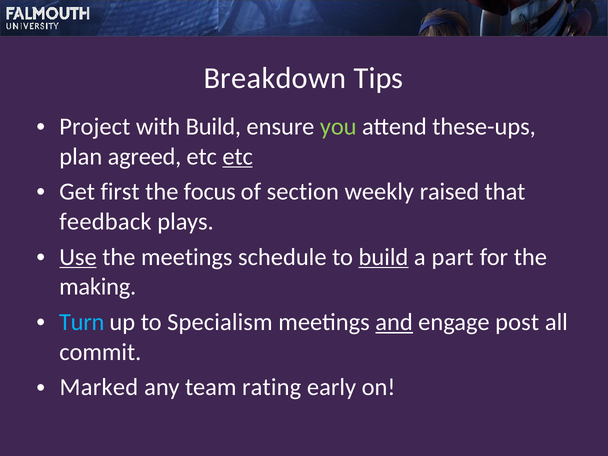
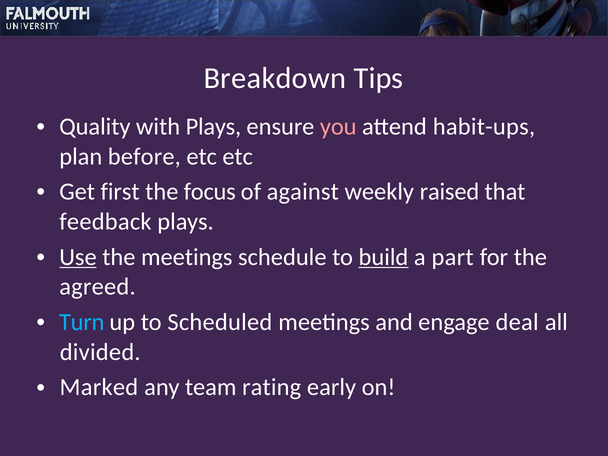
Project: Project -> Quality (95, 127)
with Build: Build -> Plays (213, 127)
you colour: light green -> pink (338, 127)
these-ups: these-ups -> habit-ups (484, 127)
agreed: agreed -> before (144, 156)
etc underline: present -> none (238, 156)
section: section -> against (303, 192)
making: making -> agreed (97, 287)
Specialism: Specialism -> Scheduled (220, 322)
and underline: present -> none (394, 322)
post: post -> deal (517, 322)
commit: commit -> divided (100, 352)
